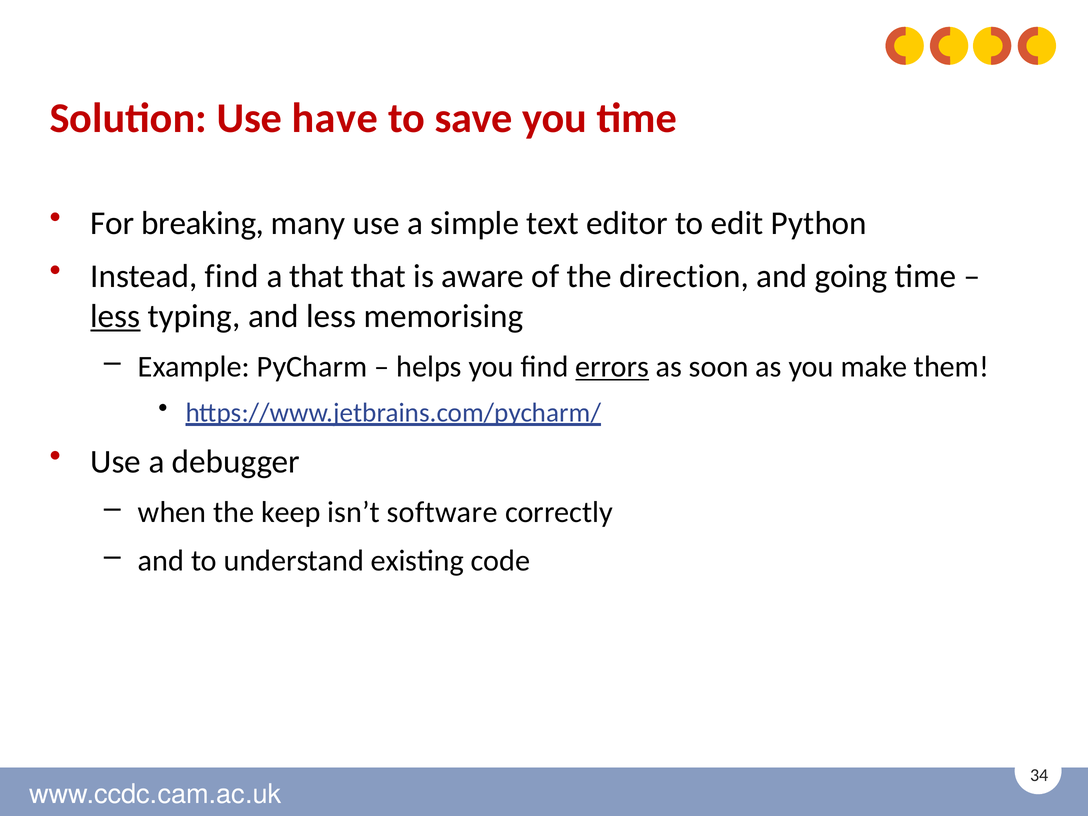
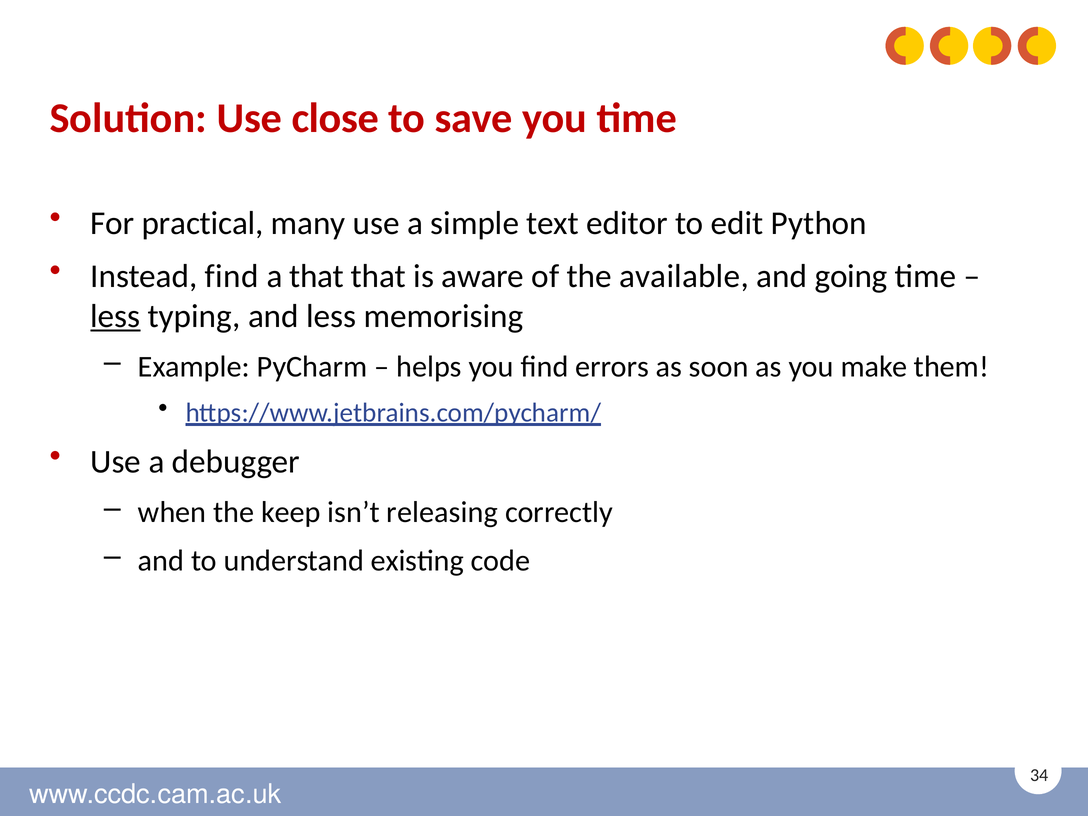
have: have -> close (335, 118)
breaking: breaking -> practical (203, 223)
direction: direction -> available (684, 276)
errors underline: present -> none (612, 367)
software: software -> releasing (442, 512)
